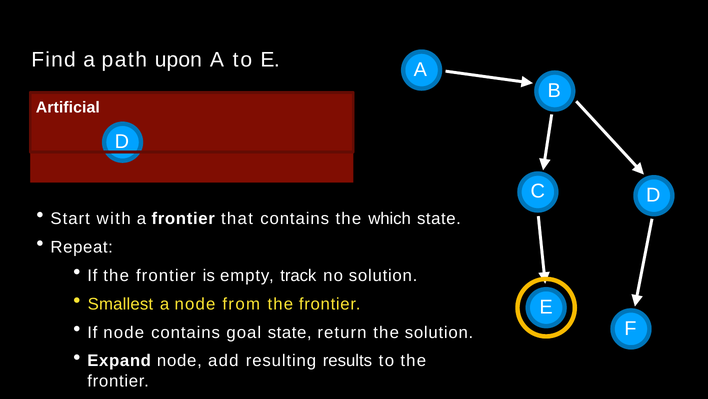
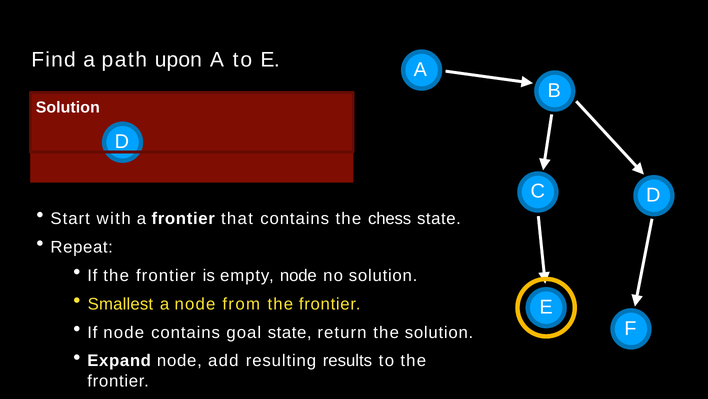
Artificial: Artificial -> Solution (68, 107)
which: which -> chess (390, 218)
empty track: track -> node (298, 275)
